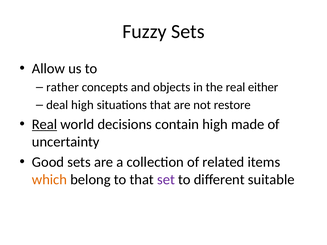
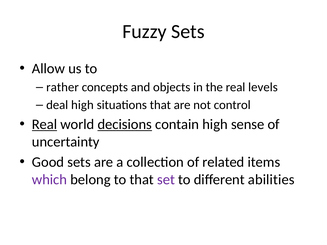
either: either -> levels (263, 87)
restore: restore -> control (232, 105)
decisions underline: none -> present (125, 125)
made: made -> sense (248, 125)
which colour: orange -> purple (49, 180)
suitable: suitable -> abilities (271, 180)
